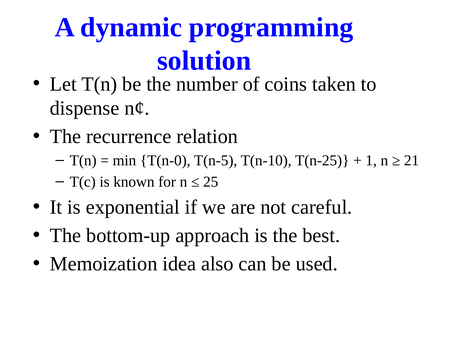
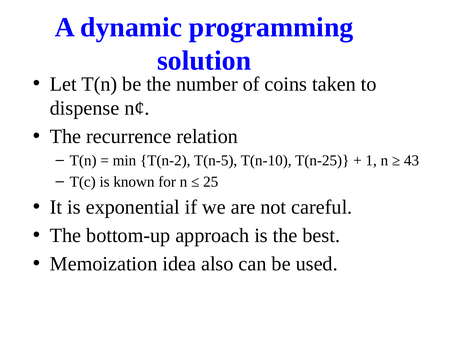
T(n-0: T(n-0 -> T(n-2 (165, 160)
21: 21 -> 43 (412, 160)
